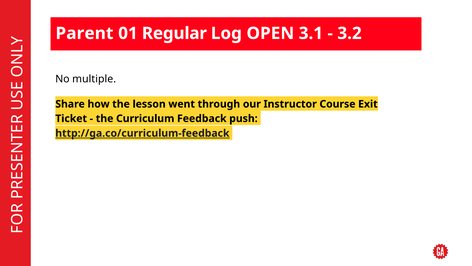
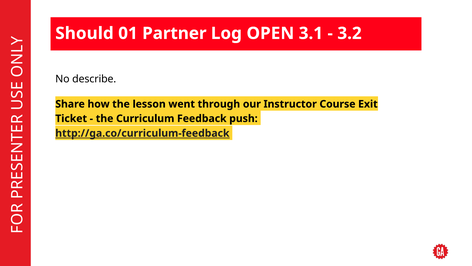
Parent: Parent -> Should (85, 33)
Regular: Regular -> Partner (174, 33)
multiple: multiple -> describe (94, 79)
